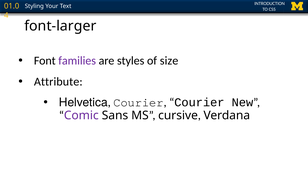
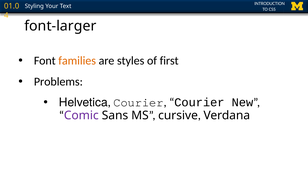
families colour: purple -> orange (77, 61)
size: size -> first (169, 61)
Attribute: Attribute -> Problems (58, 82)
